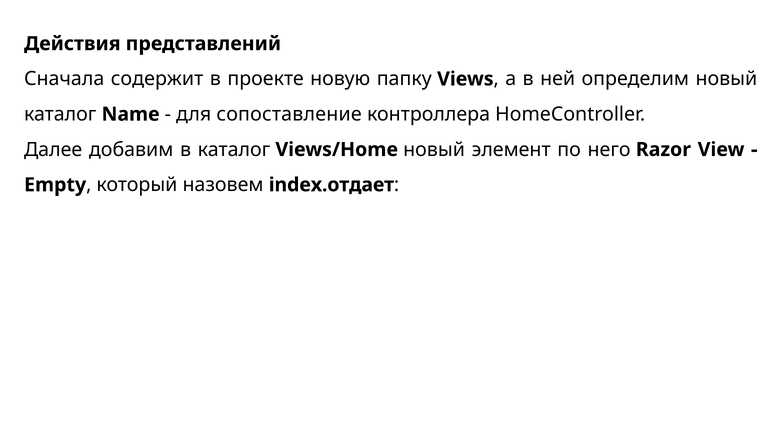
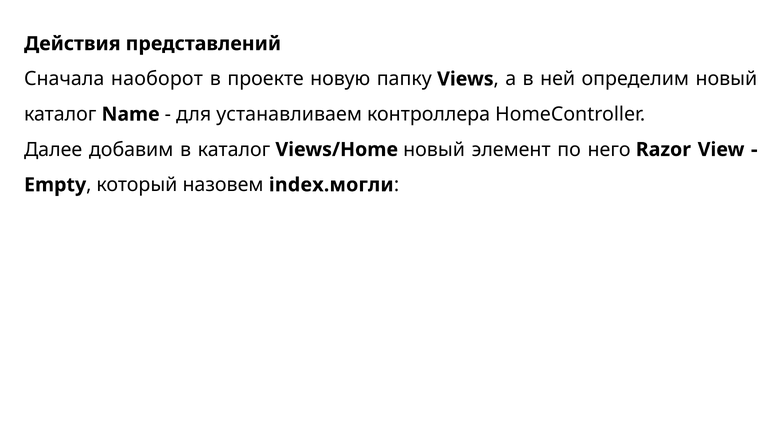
содержит: содержит -> наоборот (157, 79)
сопоставление: сопоставление -> устанавливаем (289, 114)
index.отдает: index.отдает -> index.могли (331, 185)
